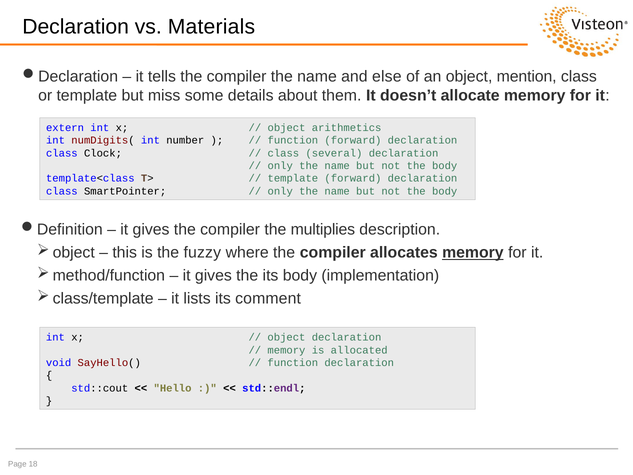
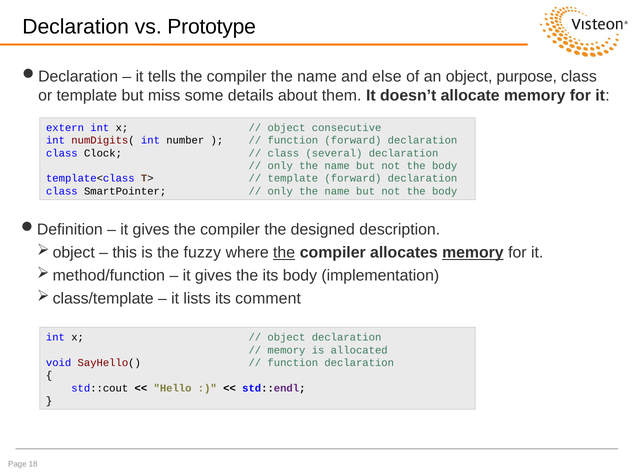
Materials: Materials -> Prototype (212, 27)
mention: mention -> purpose (527, 76)
arithmetics: arithmetics -> consecutive (347, 128)
multiplies: multiplies -> designed (323, 229)
the underline: none -> present (284, 252)
